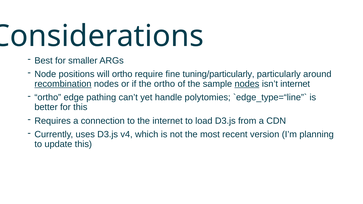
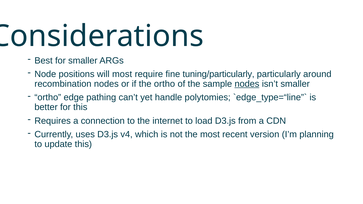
will ortho: ortho -> most (122, 74)
recombination underline: present -> none (63, 84)
isn’t internet: internet -> smaller (295, 84)
